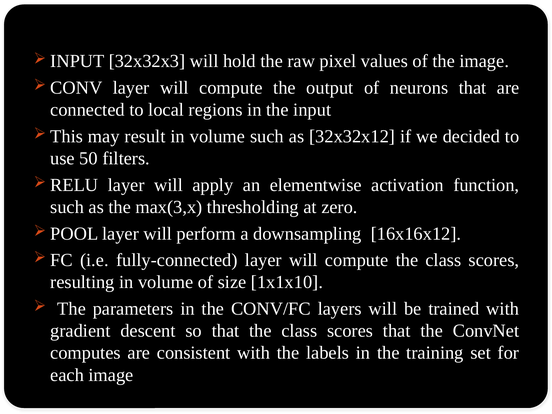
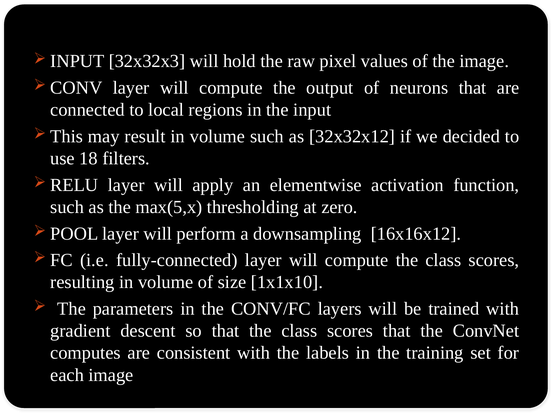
50: 50 -> 18 (89, 158)
max(3,x: max(3,x -> max(5,x (169, 207)
